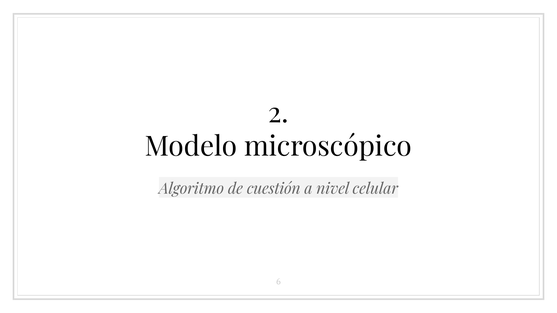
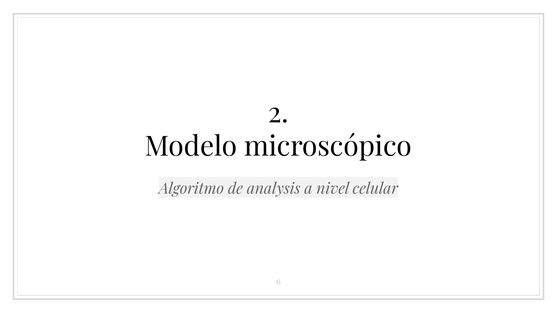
cuestión: cuestión -> analysis (274, 189)
